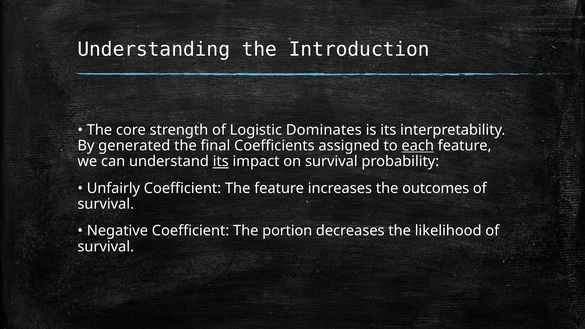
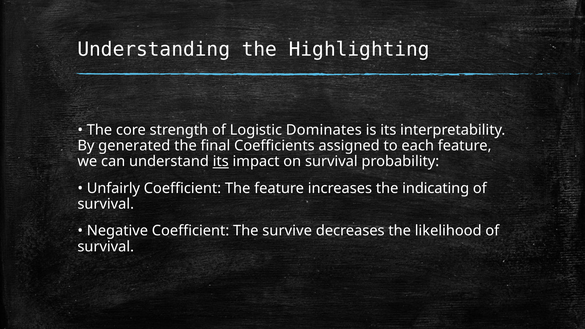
Introduction: Introduction -> Highlighting (359, 49)
each underline: present -> none (418, 146)
outcomes: outcomes -> indicating (436, 188)
portion: portion -> survive (287, 231)
